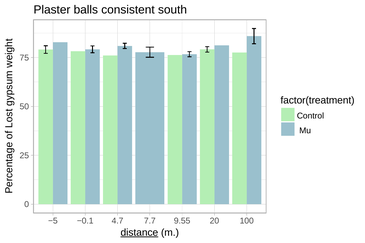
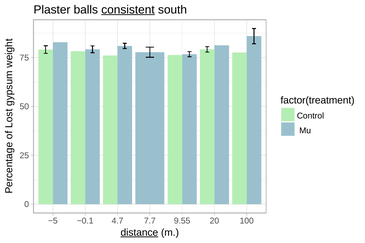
consistent underline: none -> present (128, 10)
